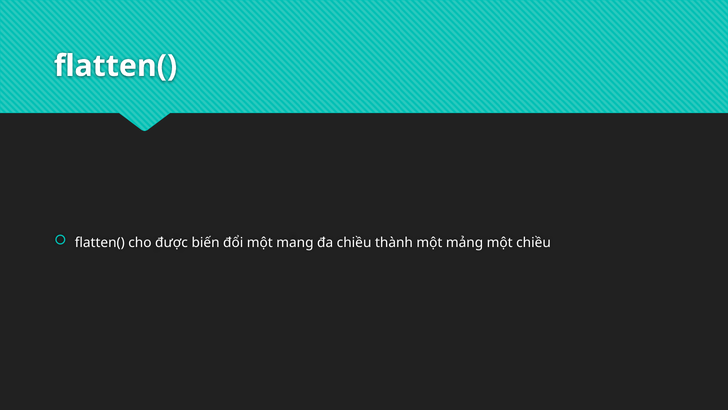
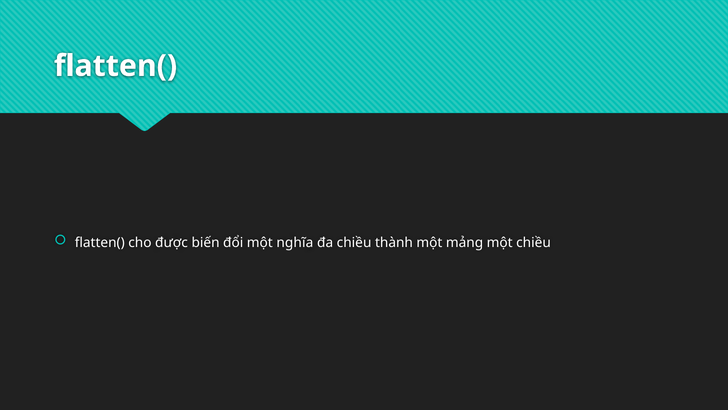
mang: mang -> nghĩa (295, 242)
